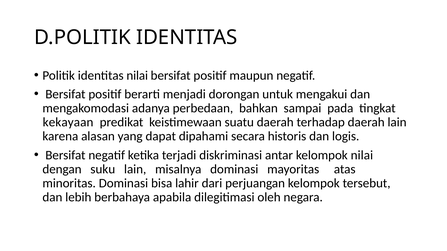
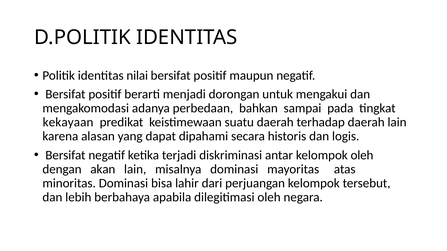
kelompok nilai: nilai -> oleh (362, 155)
suku: suku -> akan (103, 169)
